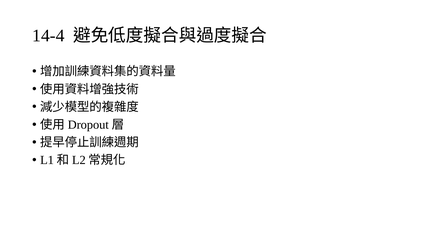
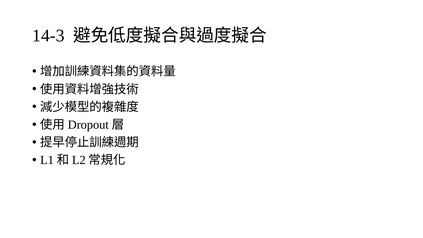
14-4: 14-4 -> 14-3 (48, 36)
